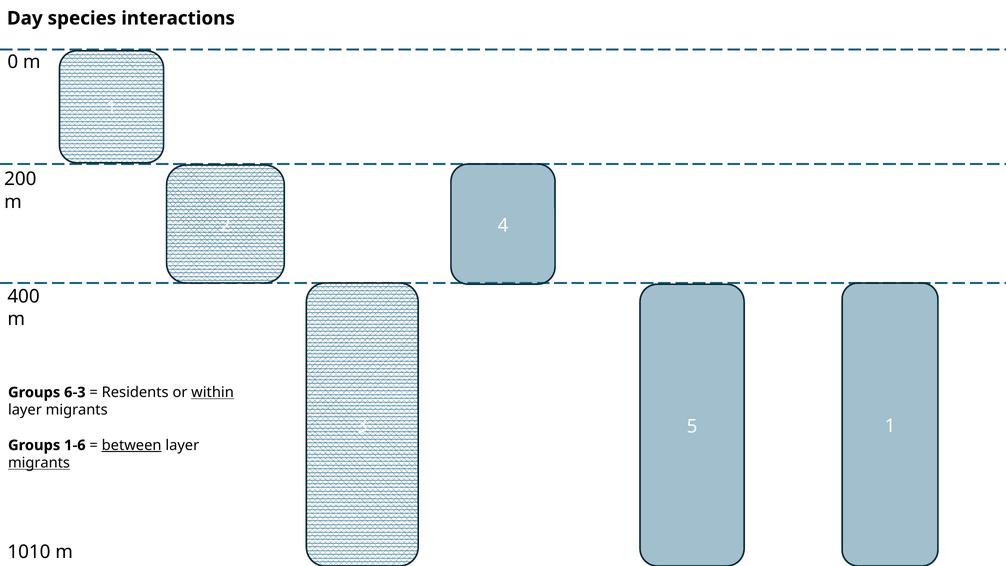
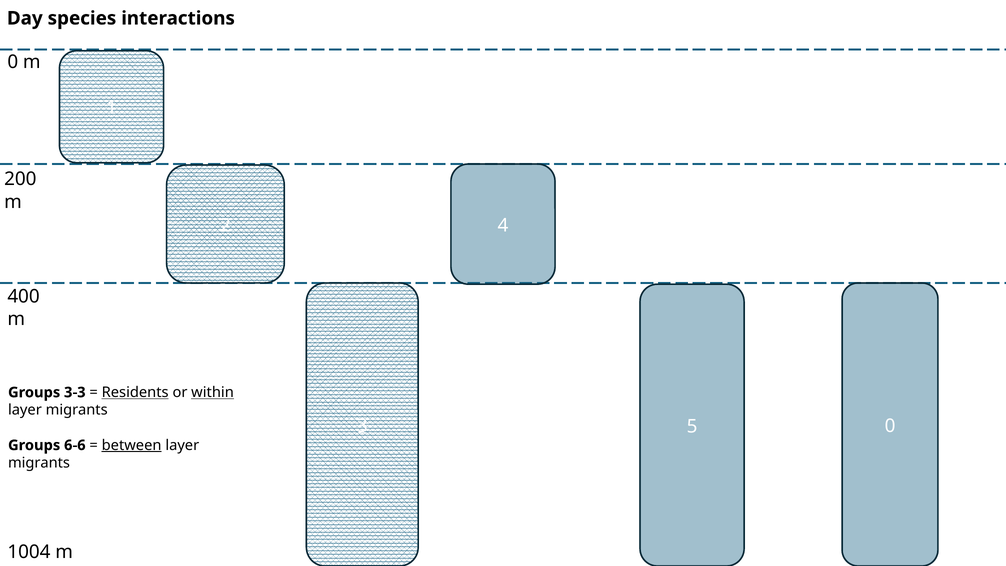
6-3: 6-3 -> 3-3 (75, 392)
Residents underline: none -> present (135, 392)
5 1: 1 -> 0 (890, 426)
1-6: 1-6 -> 6-6 (75, 445)
migrants underline: present -> none (39, 463)
1010: 1010 -> 1004 (29, 552)
